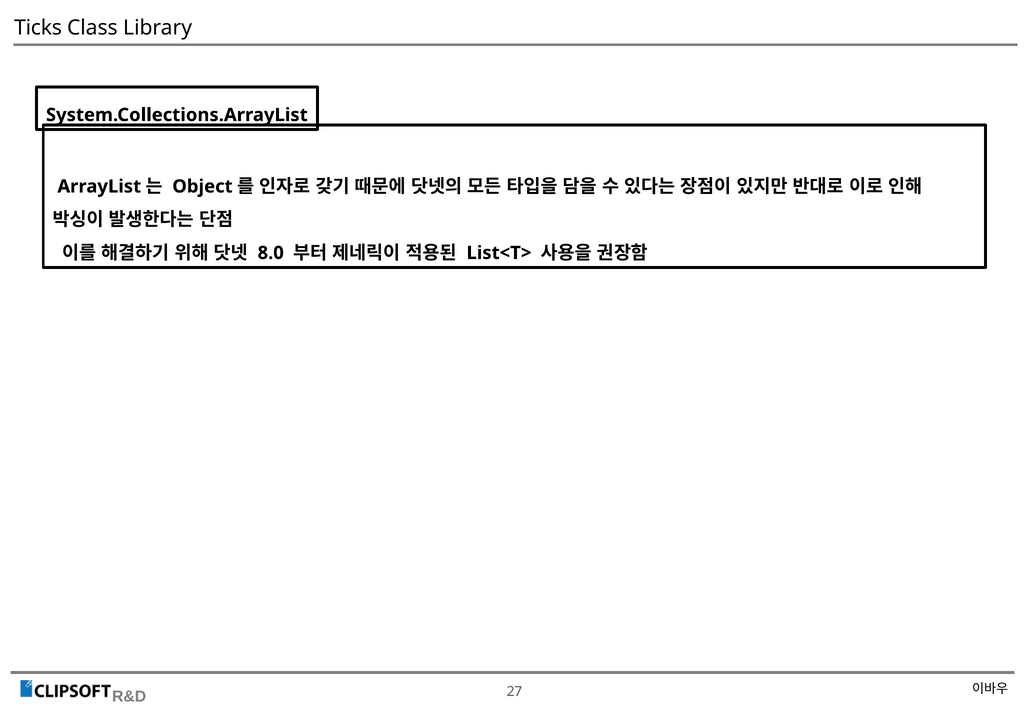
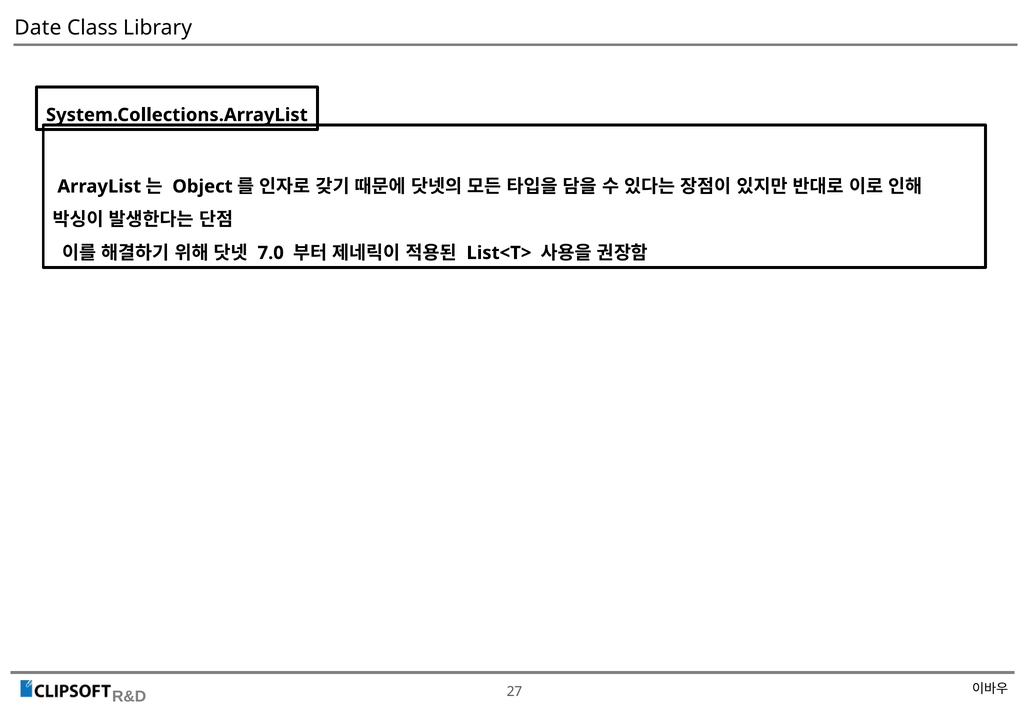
Ticks: Ticks -> Date (38, 28)
8.0: 8.0 -> 7.0 (271, 253)
